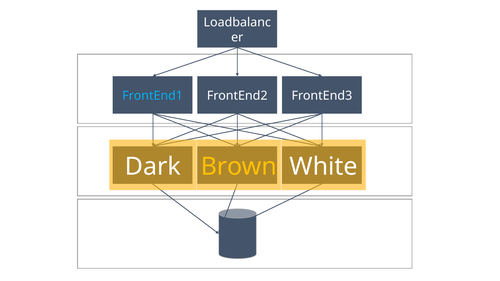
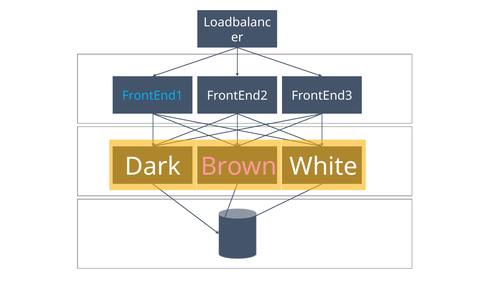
Brown colour: yellow -> pink (239, 167)
